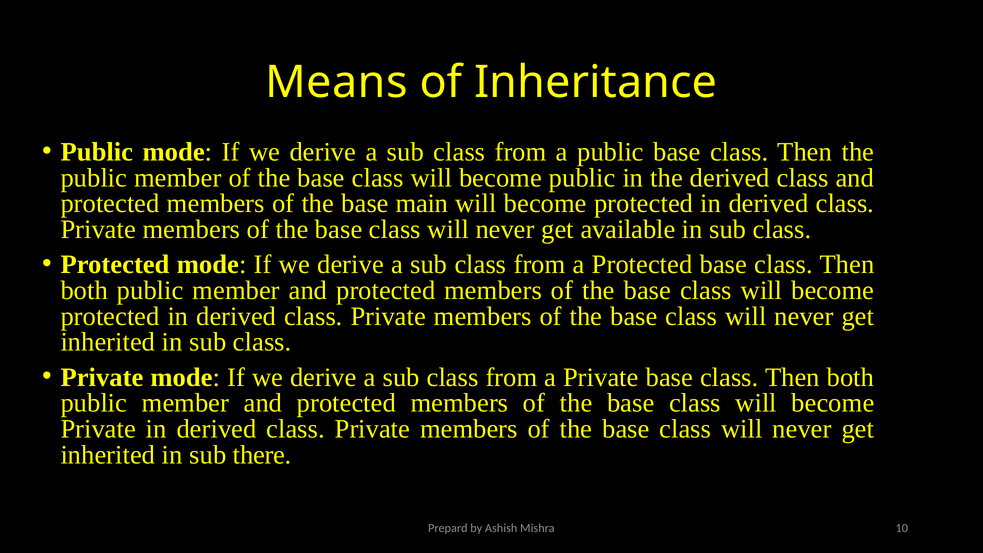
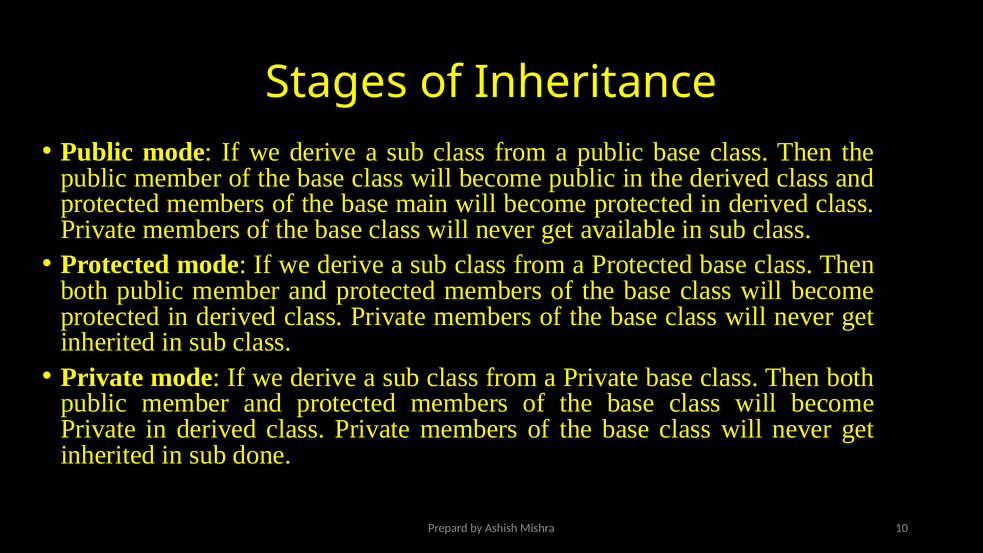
Means: Means -> Stages (336, 83)
there: there -> done (262, 455)
